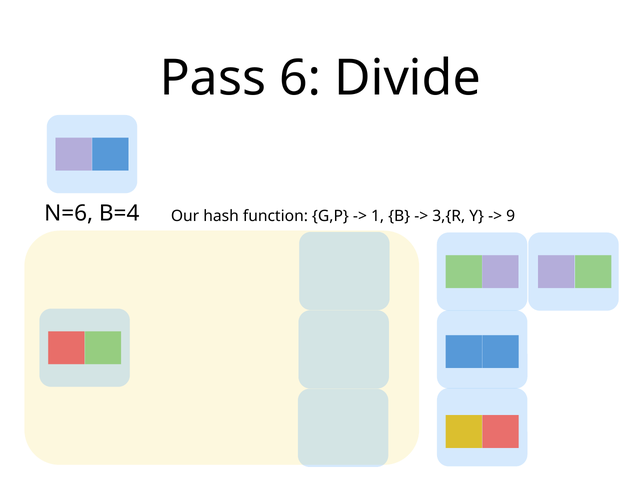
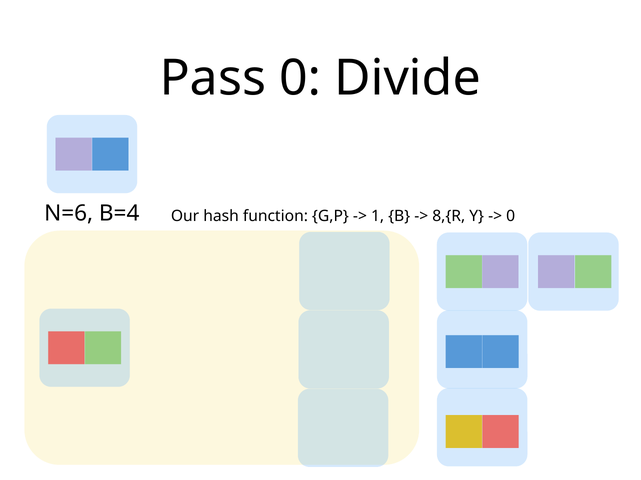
Pass 6: 6 -> 0 (300, 79)
3,{R: 3,{R -> 8,{R (449, 216)
9: 9 -> 0 (511, 216)
